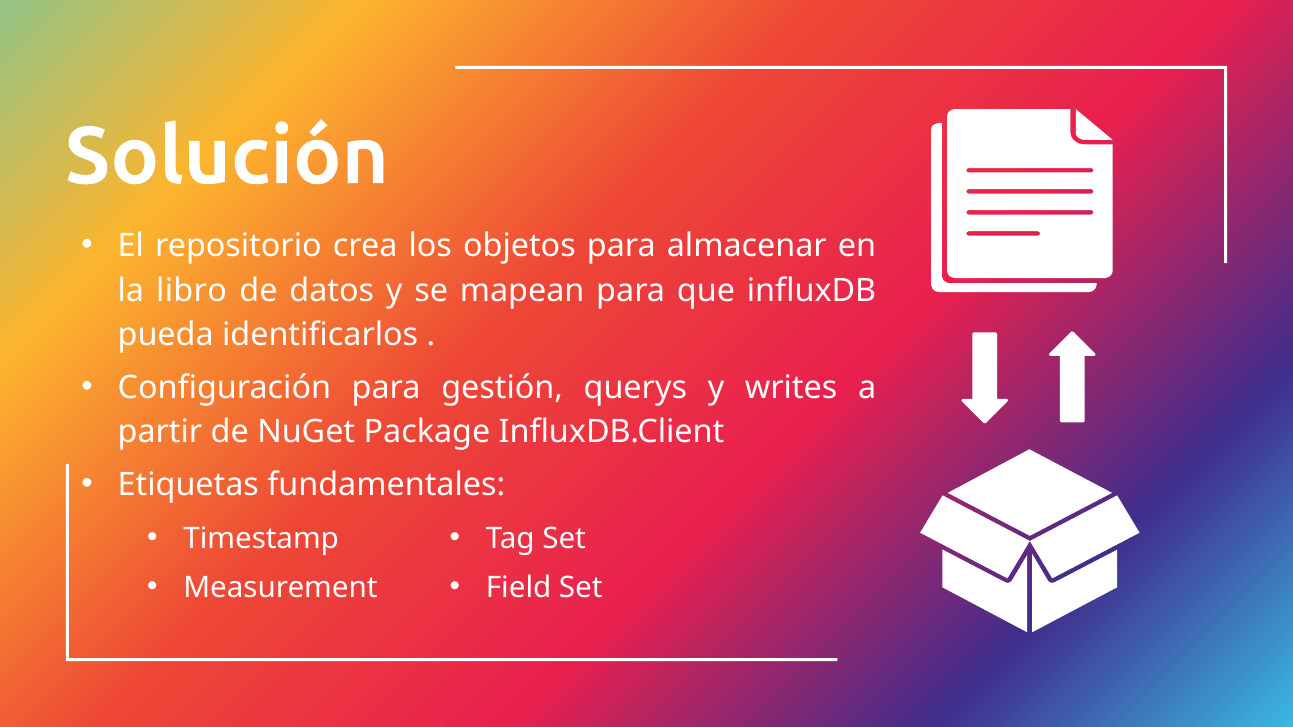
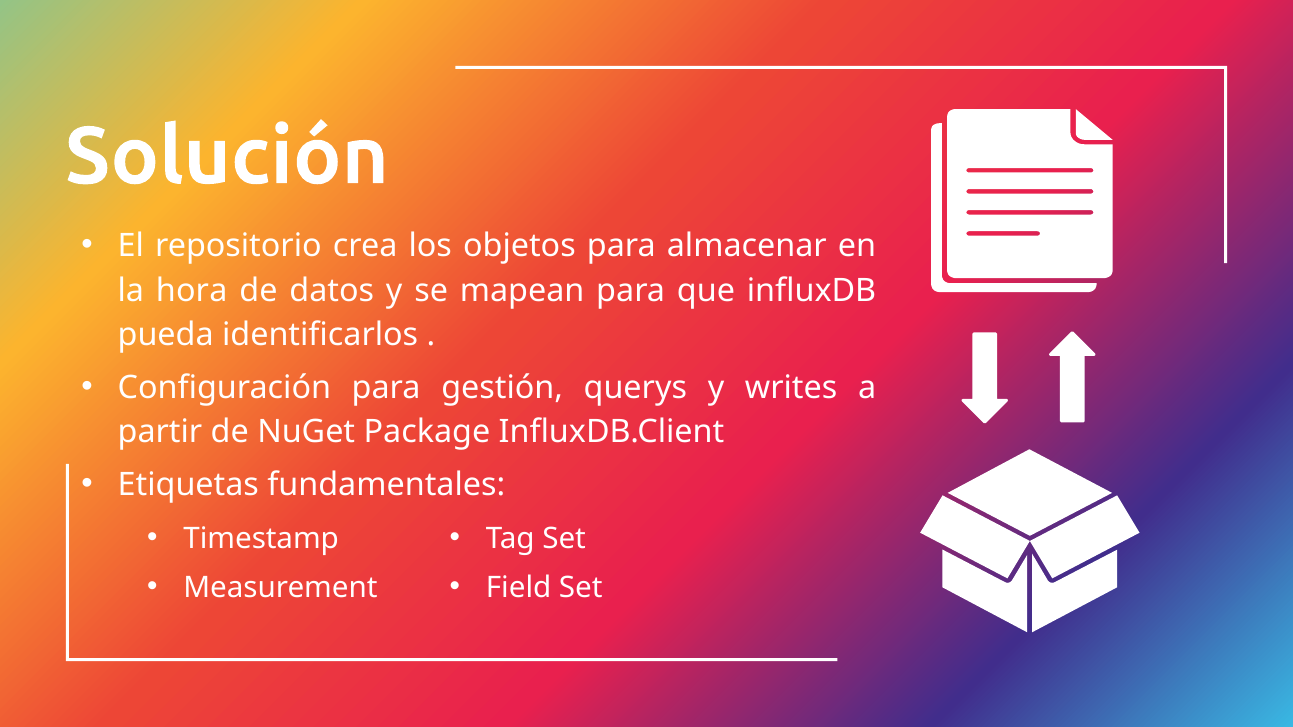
libro: libro -> hora (192, 290)
